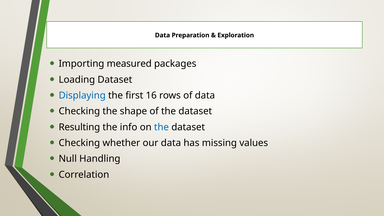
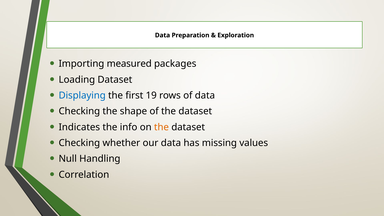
16: 16 -> 19 (151, 95)
Resulting: Resulting -> Indicates (79, 127)
the colour: blue -> orange (161, 127)
